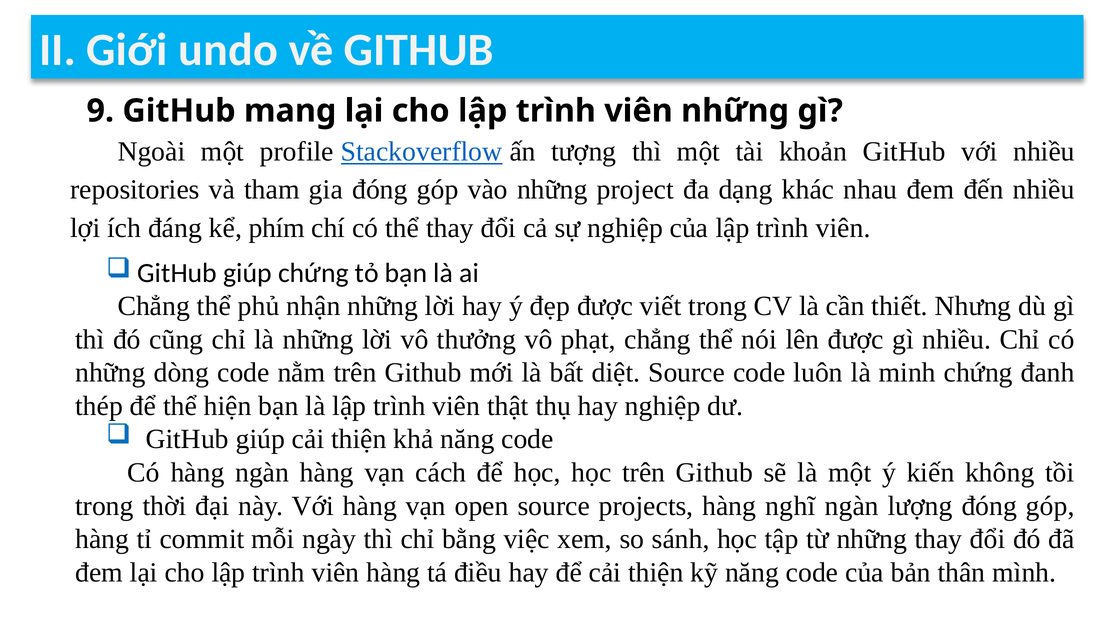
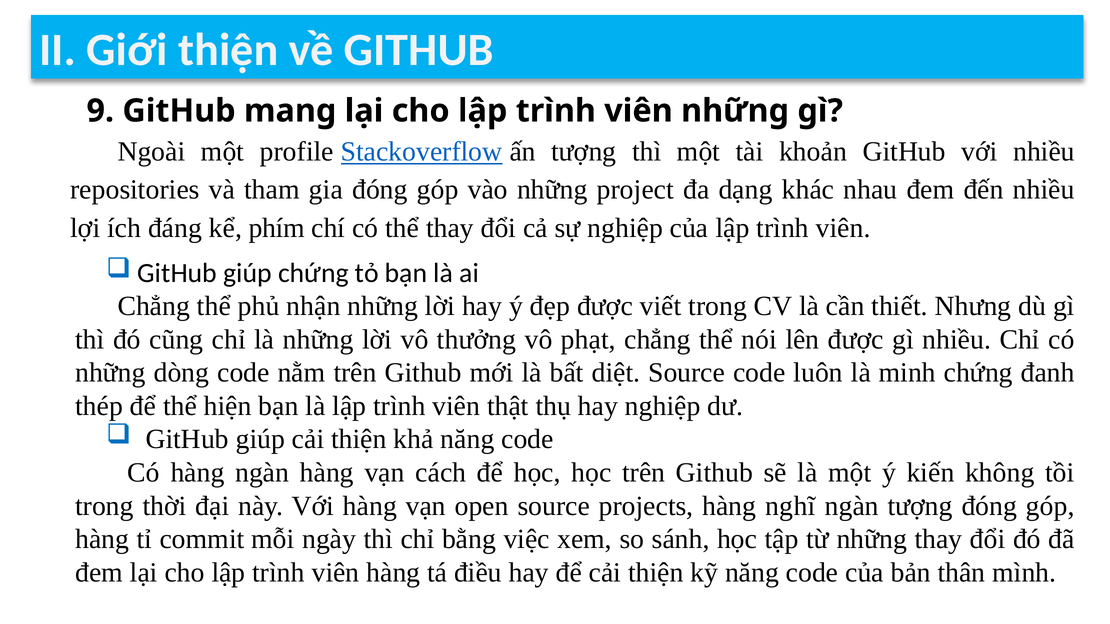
Giới undo: undo -> thiện (228, 50)
ngàn lượng: lượng -> tượng (920, 506)
